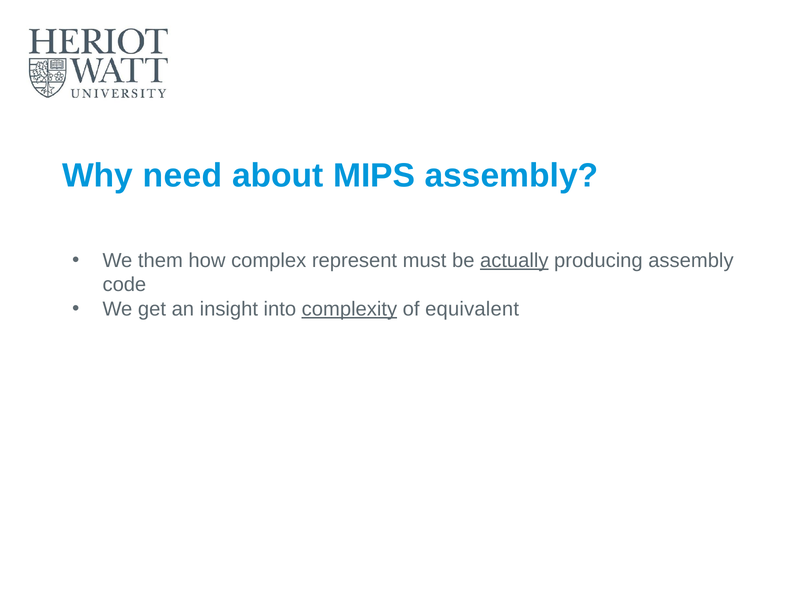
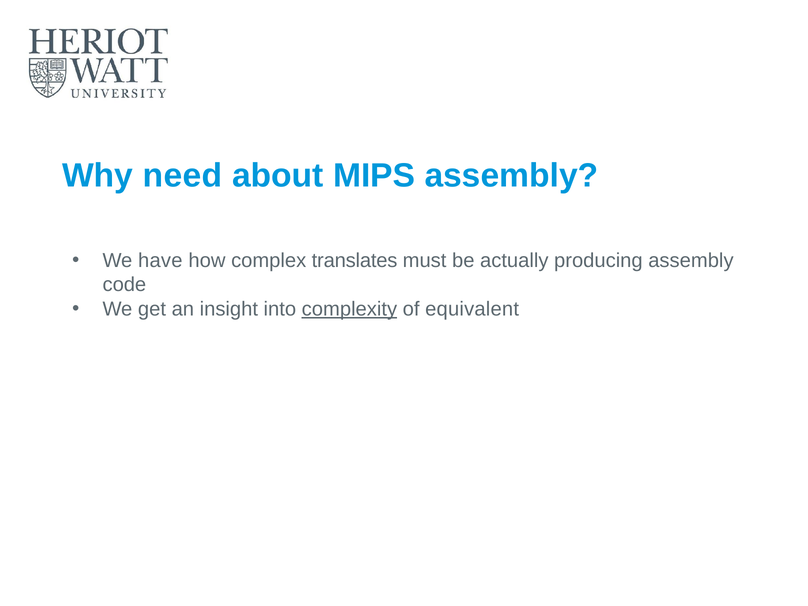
them: them -> have (160, 261)
represent: represent -> translates (355, 261)
actually underline: present -> none (514, 261)
